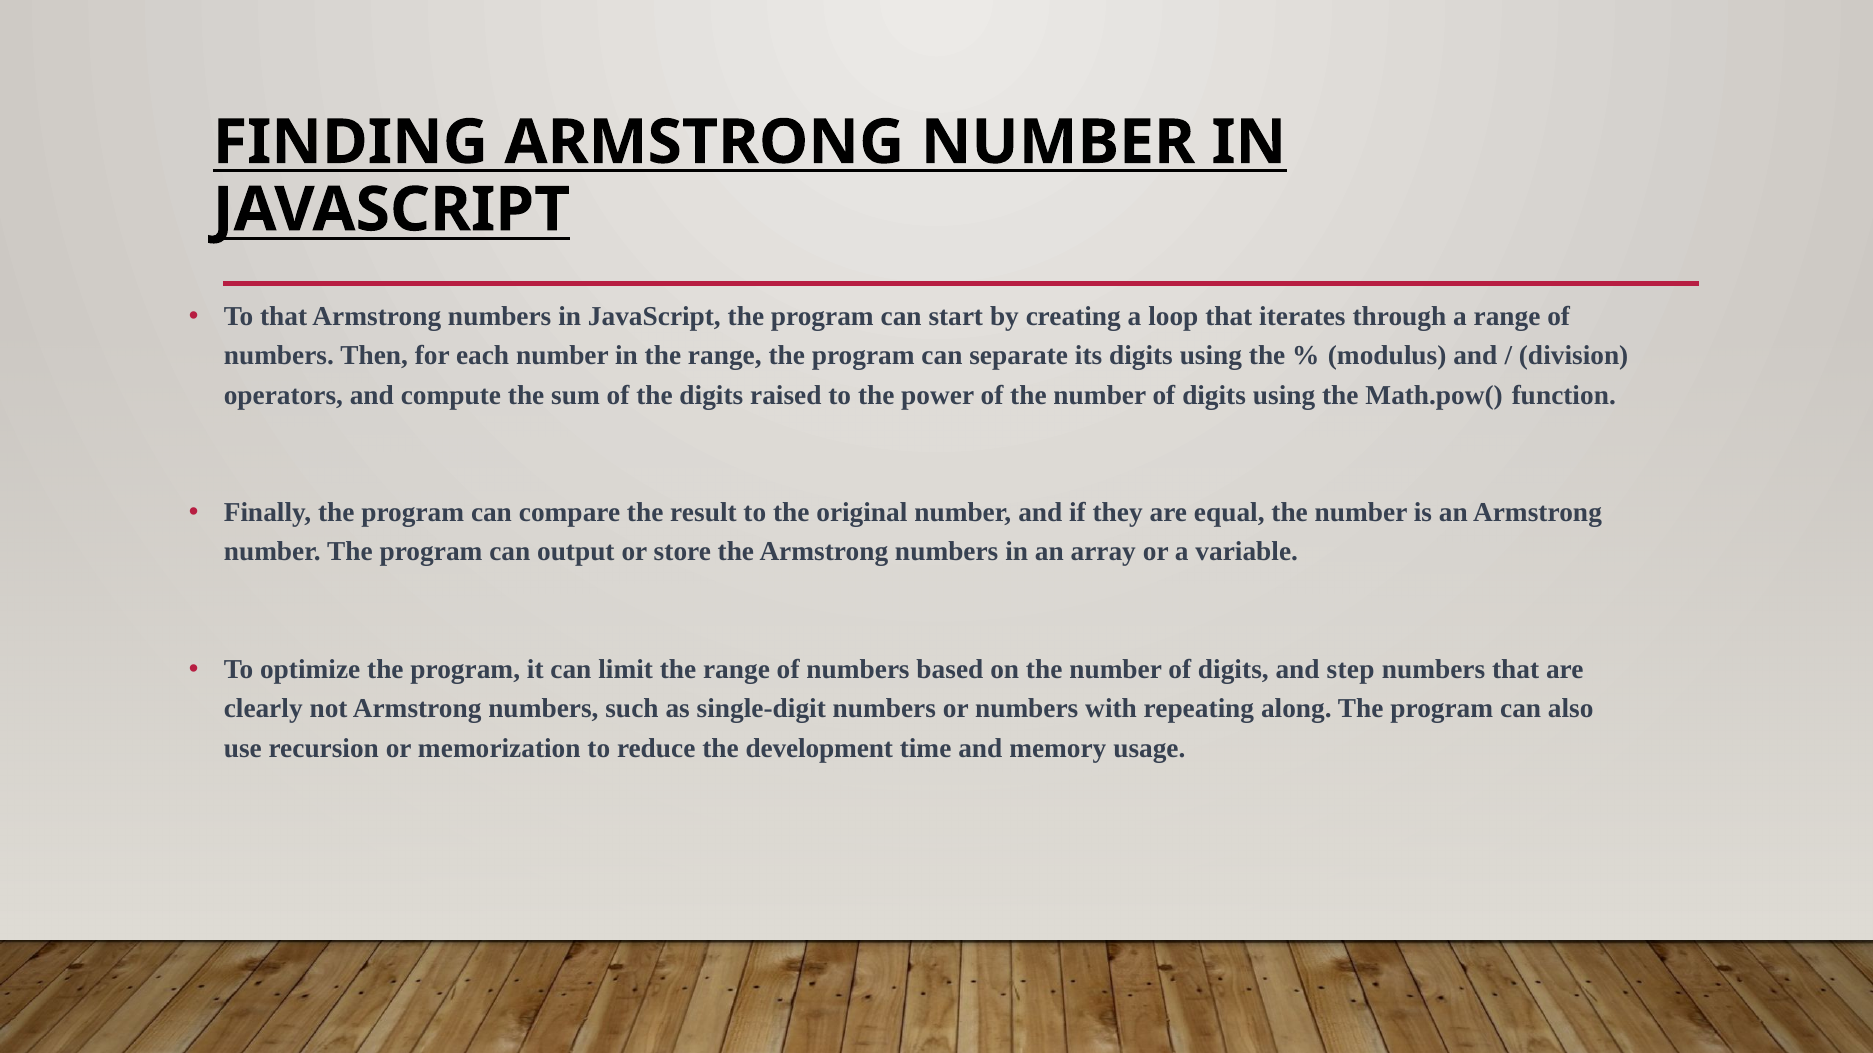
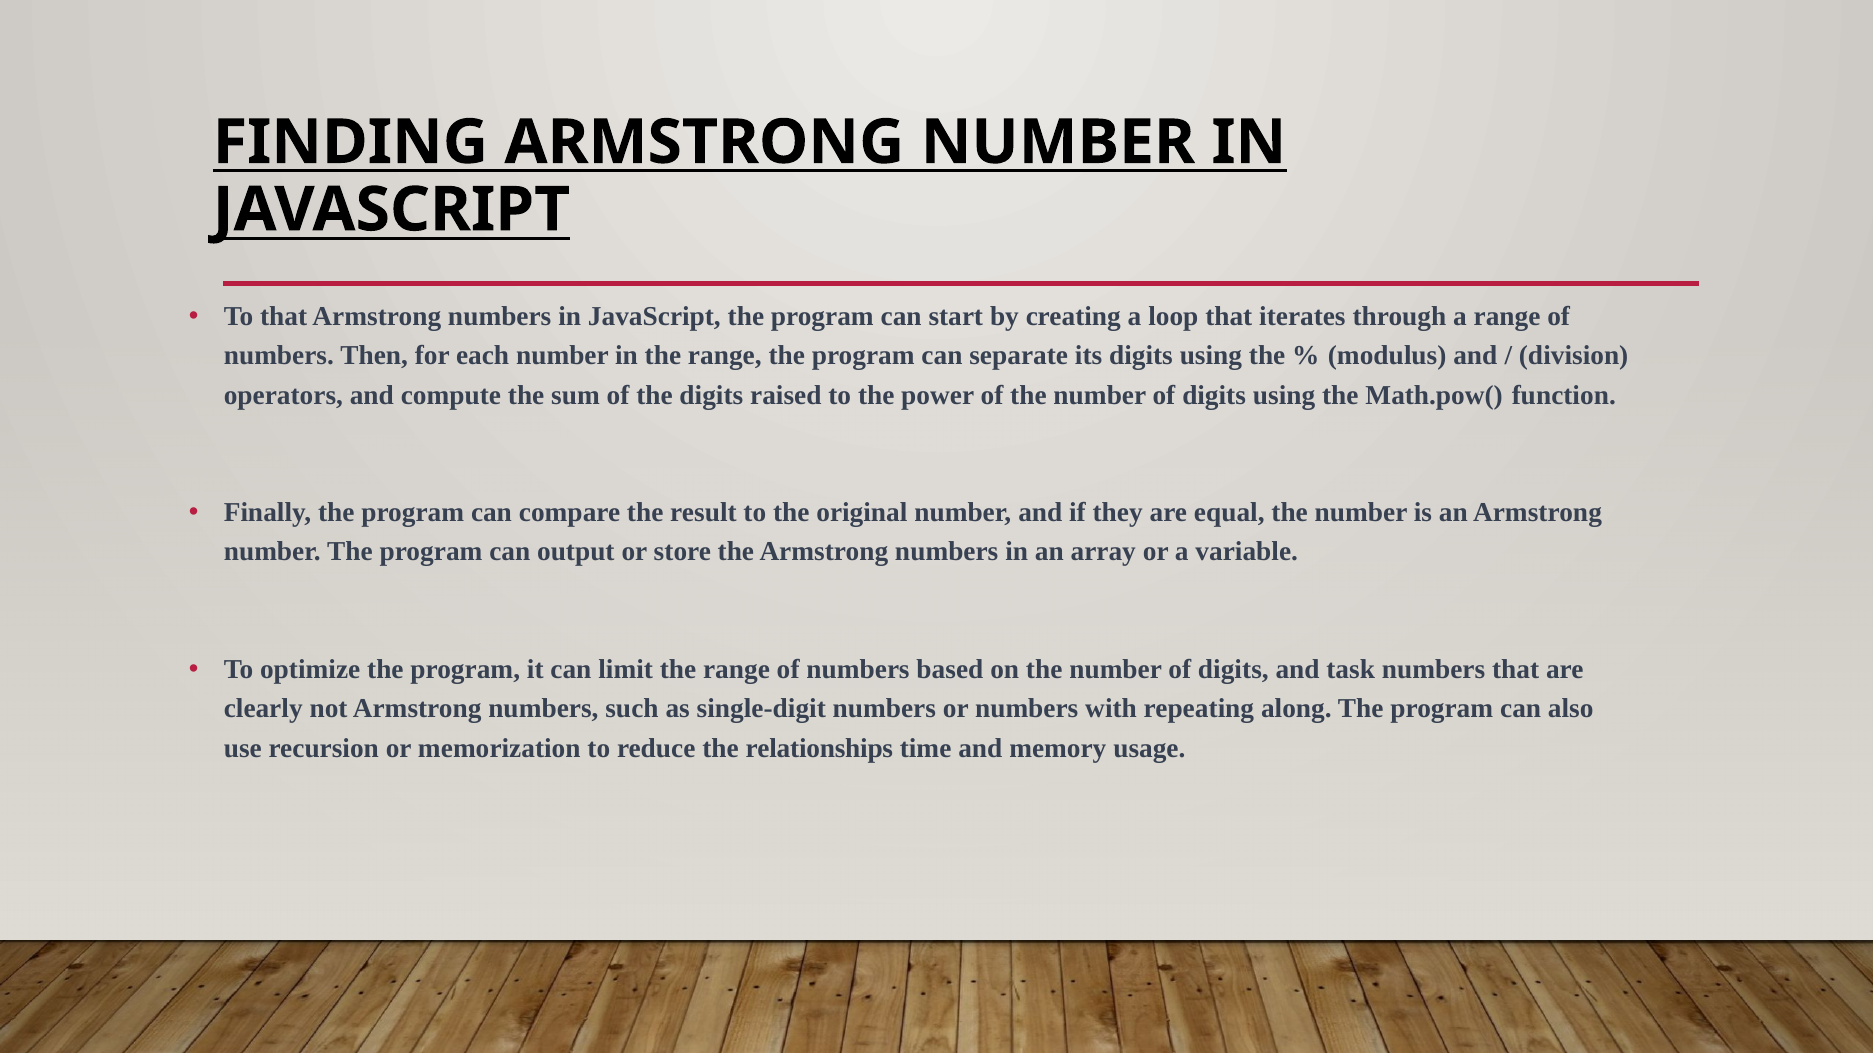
step: step -> task (1351, 670)
development: development -> relationships (819, 749)
